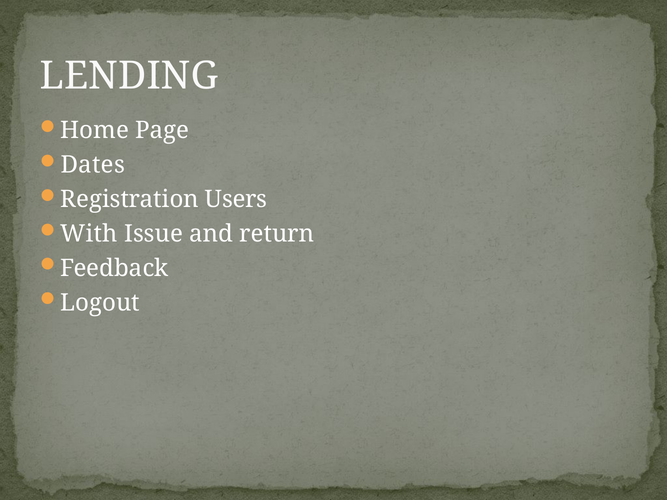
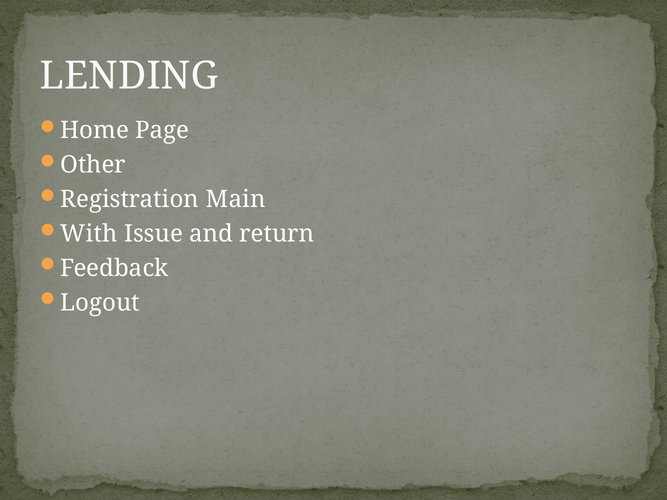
Dates: Dates -> Other (93, 165)
Users: Users -> Main (236, 199)
